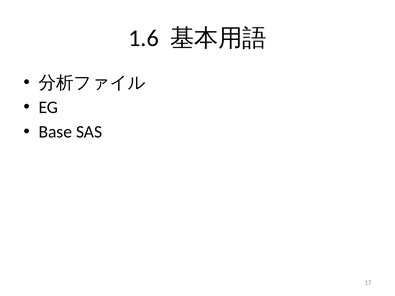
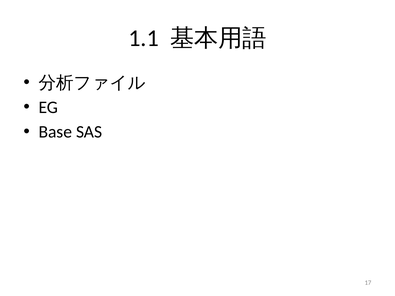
1.6: 1.6 -> 1.1 (144, 38)
